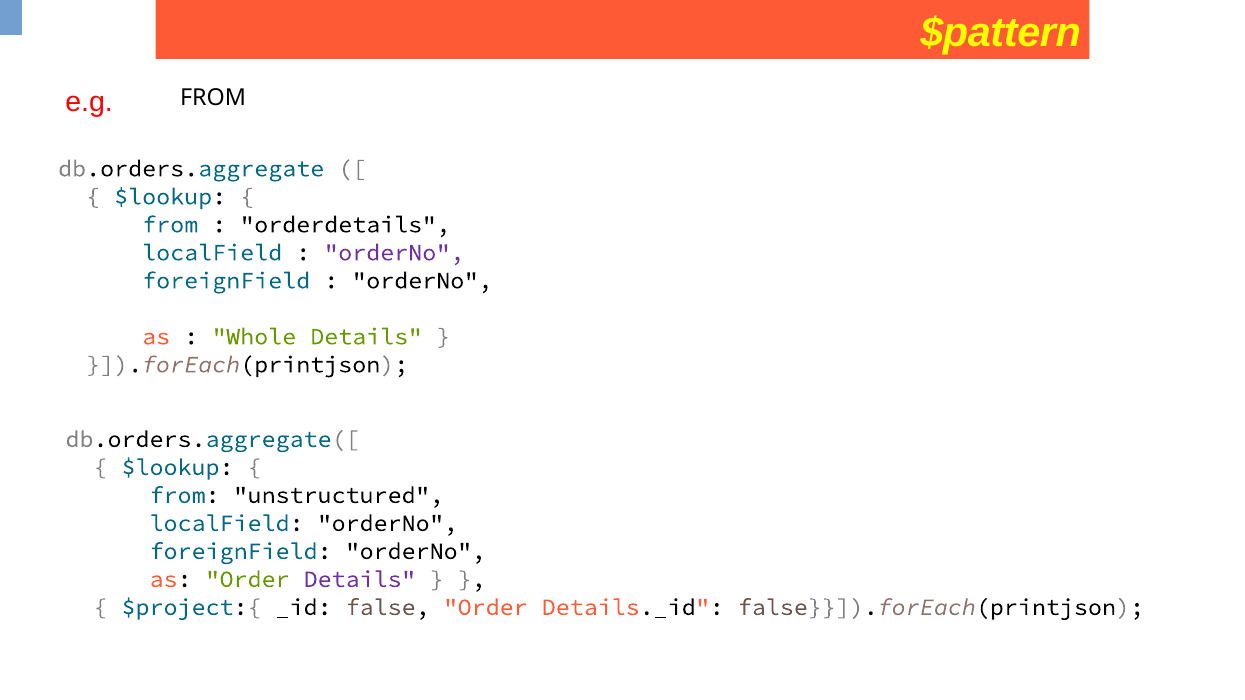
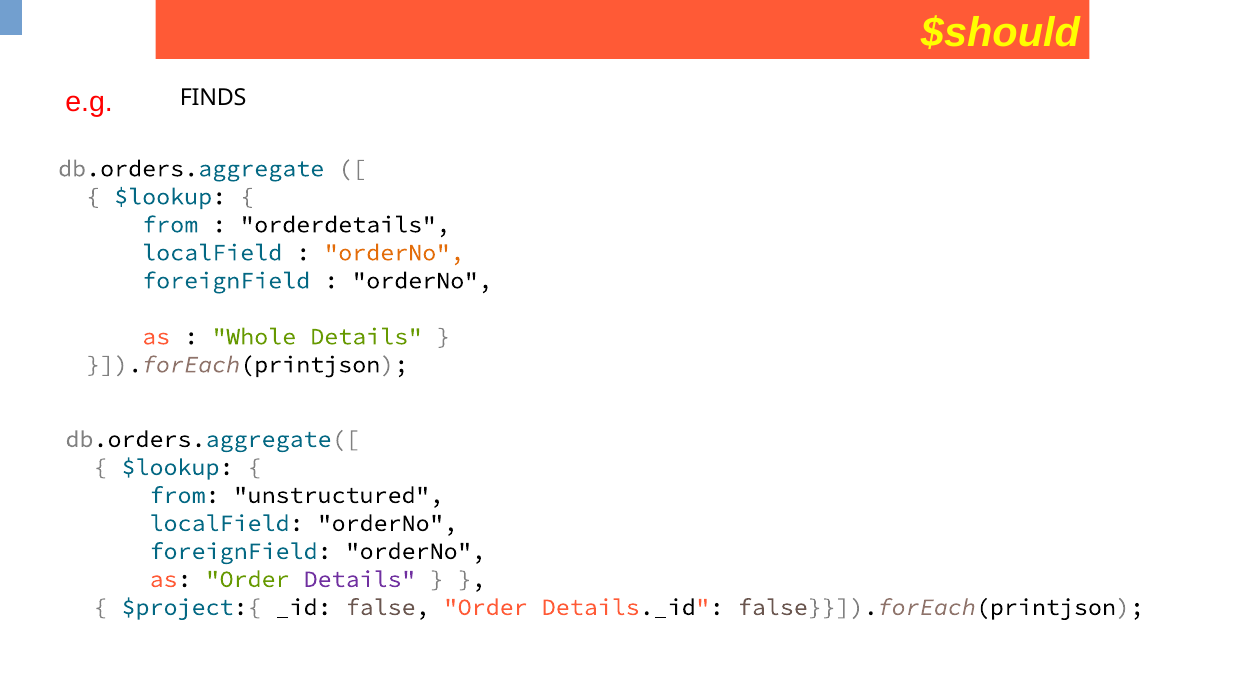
$pattern: $pattern -> $should (1000, 32)
FROM: FROM -> FINDS (213, 98)
orderNo colour: purple -> orange (394, 253)
